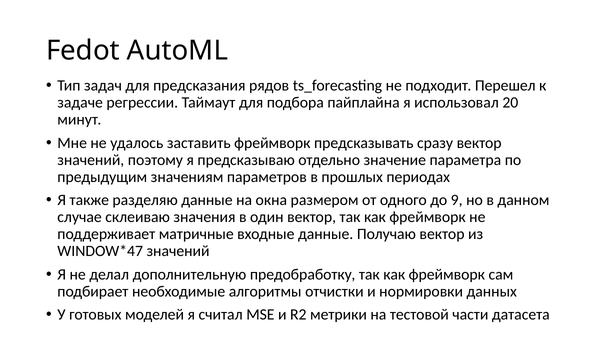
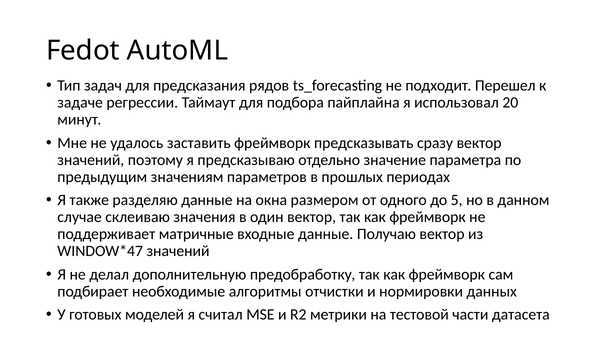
9: 9 -> 5 (457, 200)
